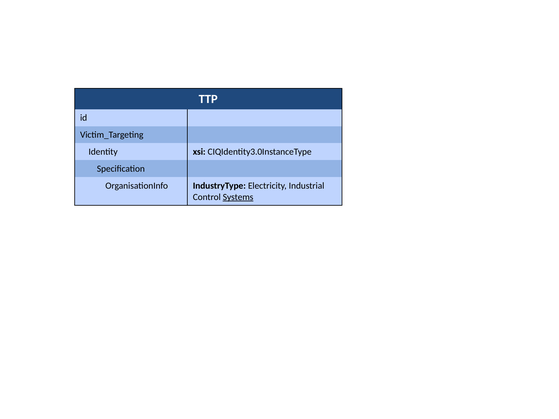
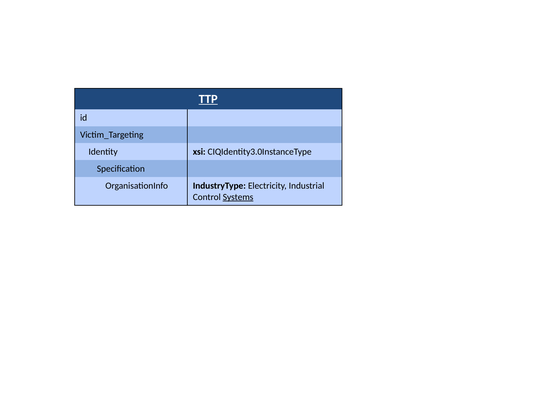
TTP underline: none -> present (208, 99)
